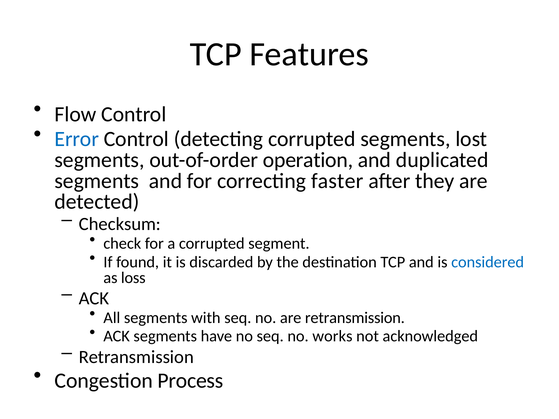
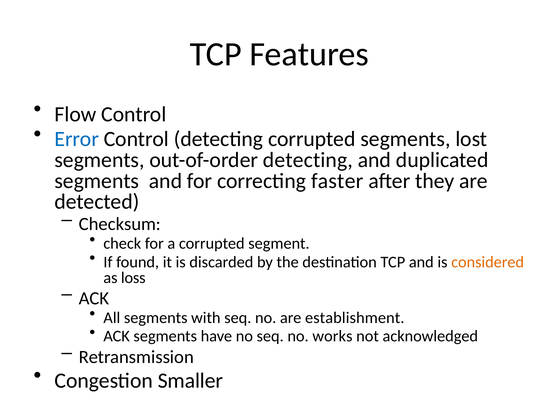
out-of-order operation: operation -> detecting (308, 160)
considered colour: blue -> orange (488, 262)
are retransmission: retransmission -> establishment (355, 318)
Process: Process -> Smaller (190, 381)
